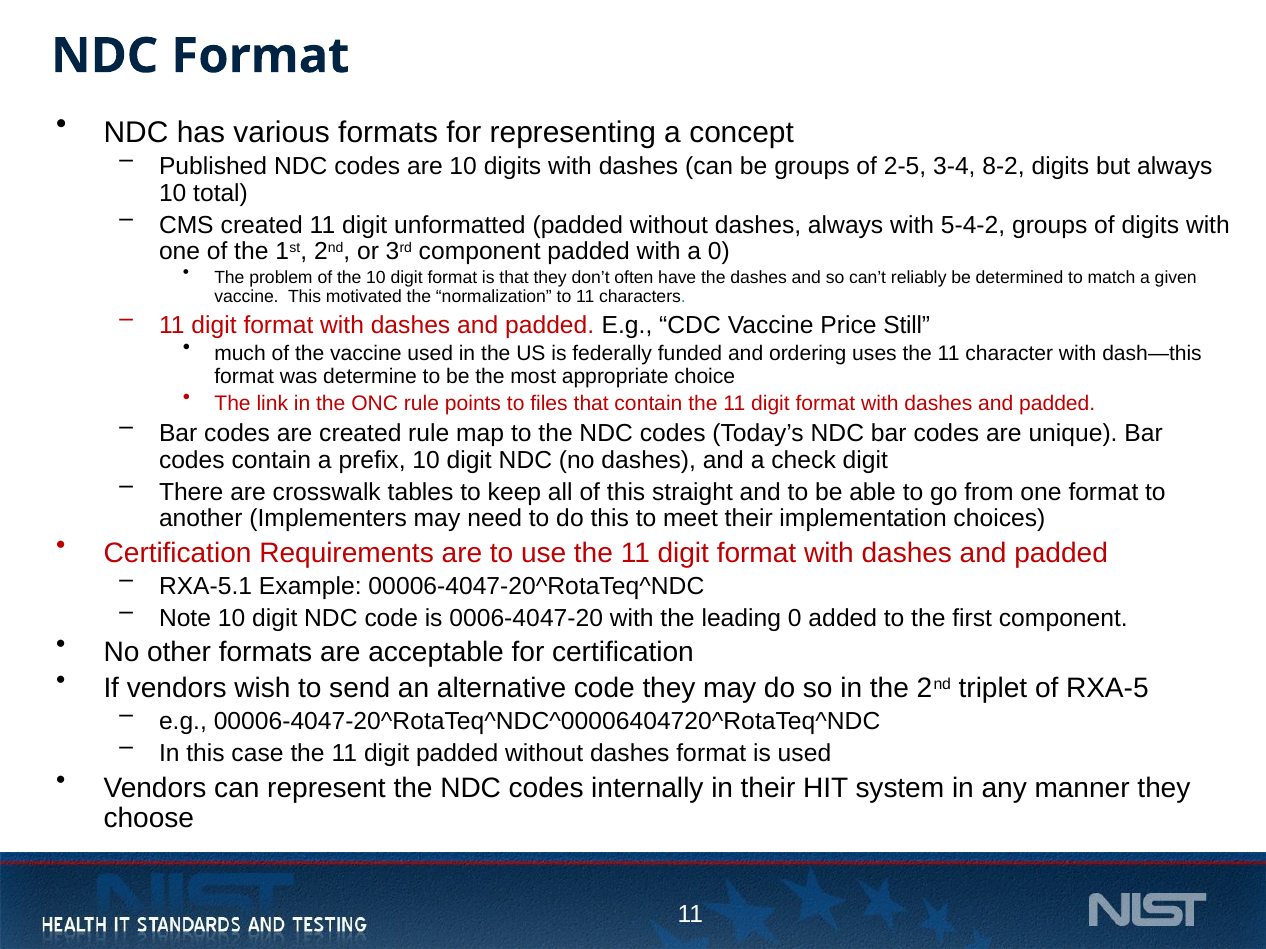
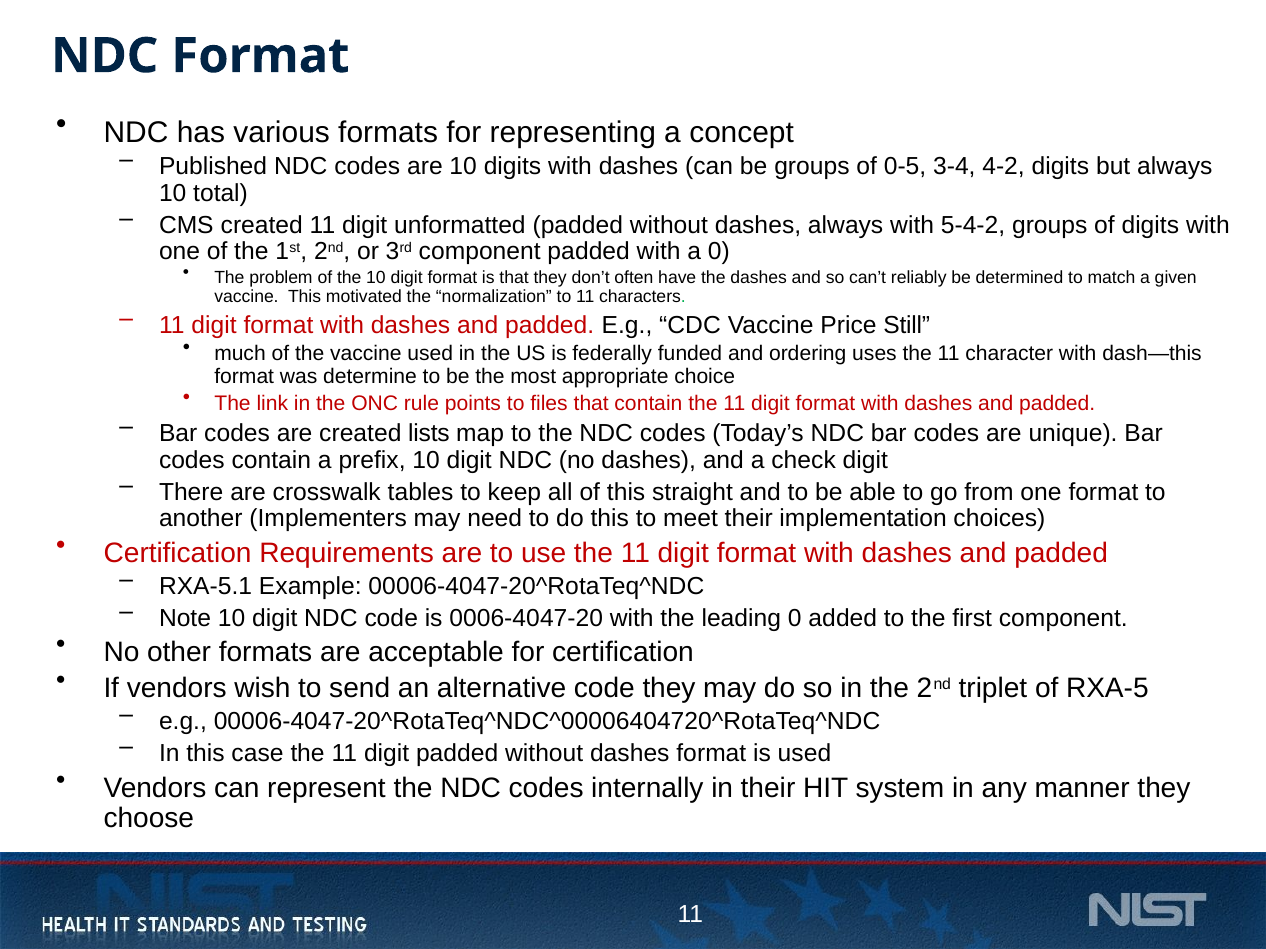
2-5: 2-5 -> 0-5 (905, 167)
8-2: 8-2 -> 4-2 (1004, 167)
created rule: rule -> lists (429, 434)
